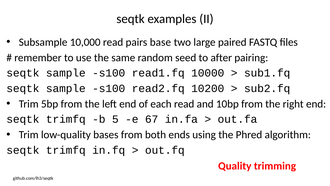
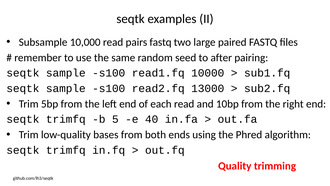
pairs base: base -> fastq (161, 42)
10200: 10200 -> 13000 (208, 88)
67: 67 -> 40 (152, 119)
